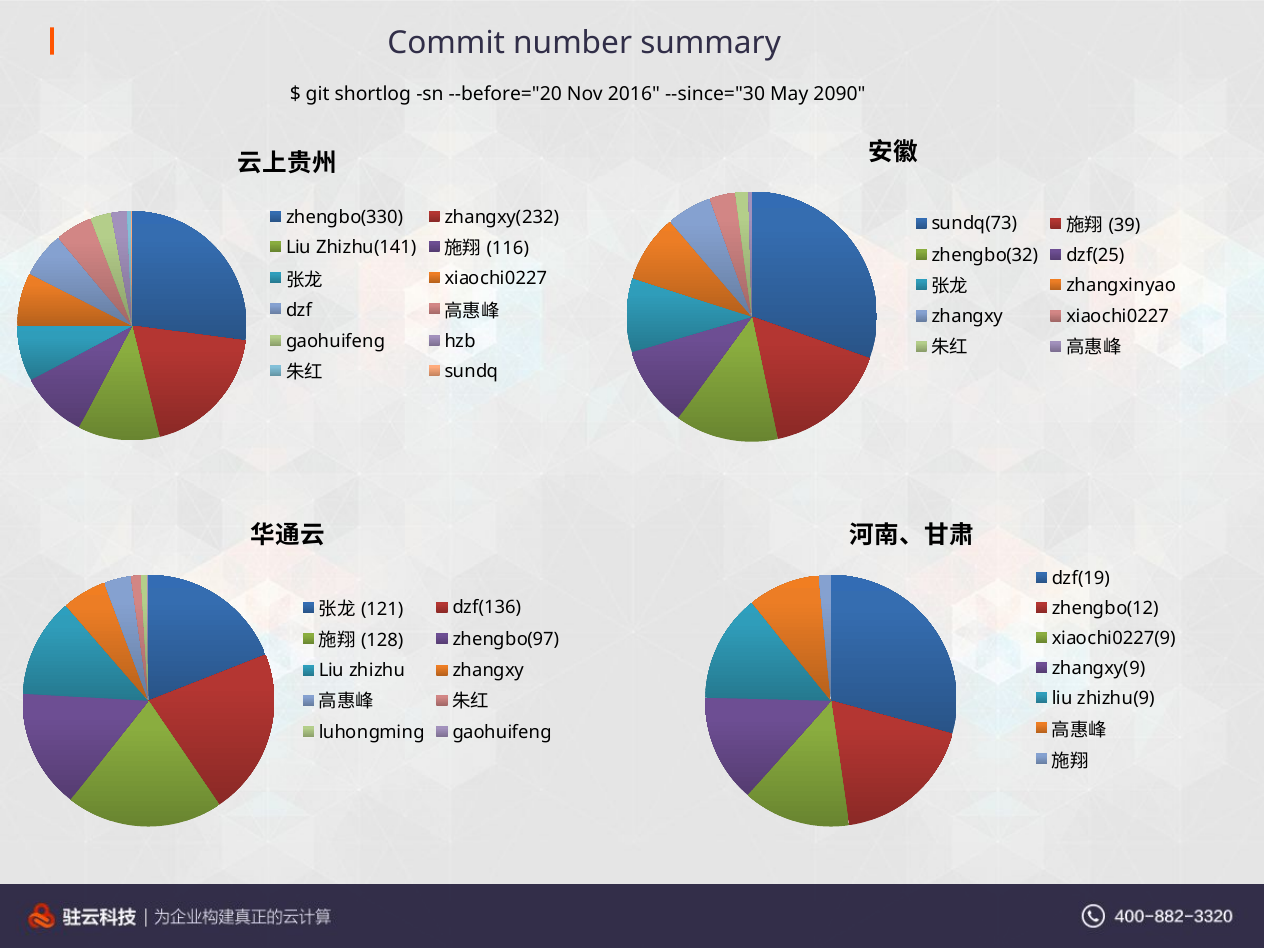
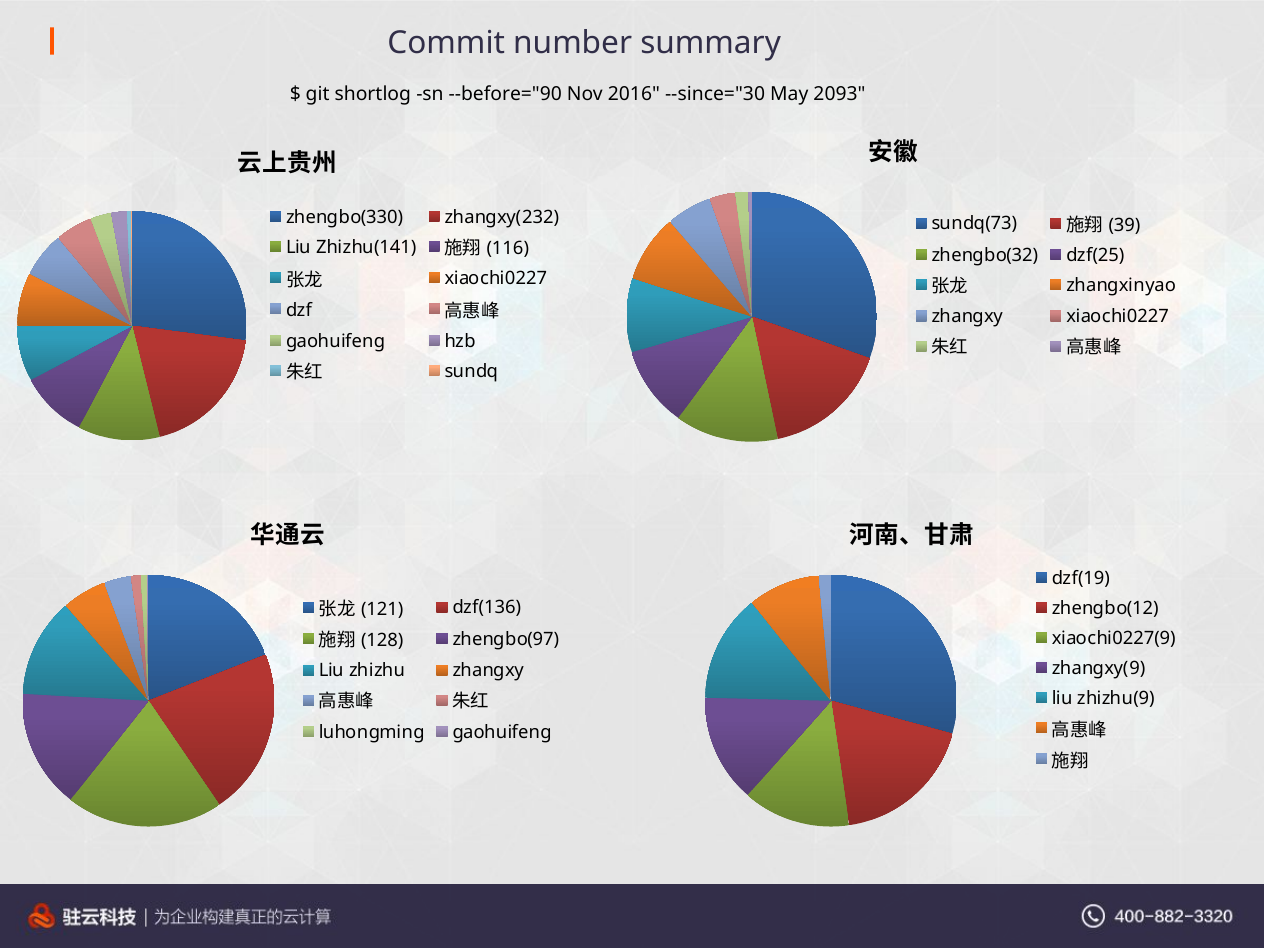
--before="20: --before="20 -> --before="90 (505, 95)
2090: 2090 -> 2093 (840, 95)
